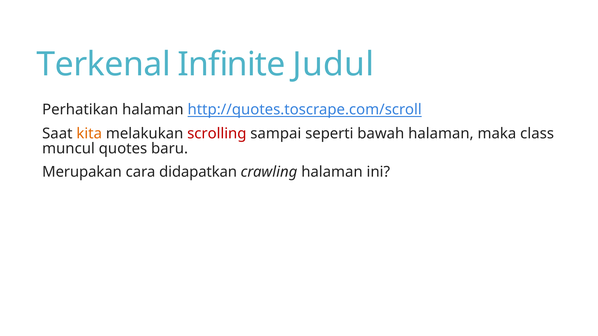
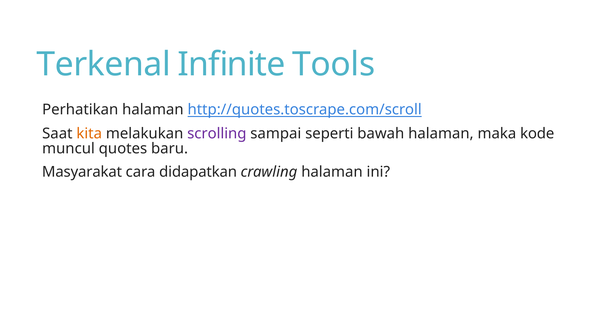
Judul: Judul -> Tools (334, 64)
scrolling colour: red -> purple (217, 134)
class: class -> kode (537, 134)
Merupakan: Merupakan -> Masyarakat (82, 172)
